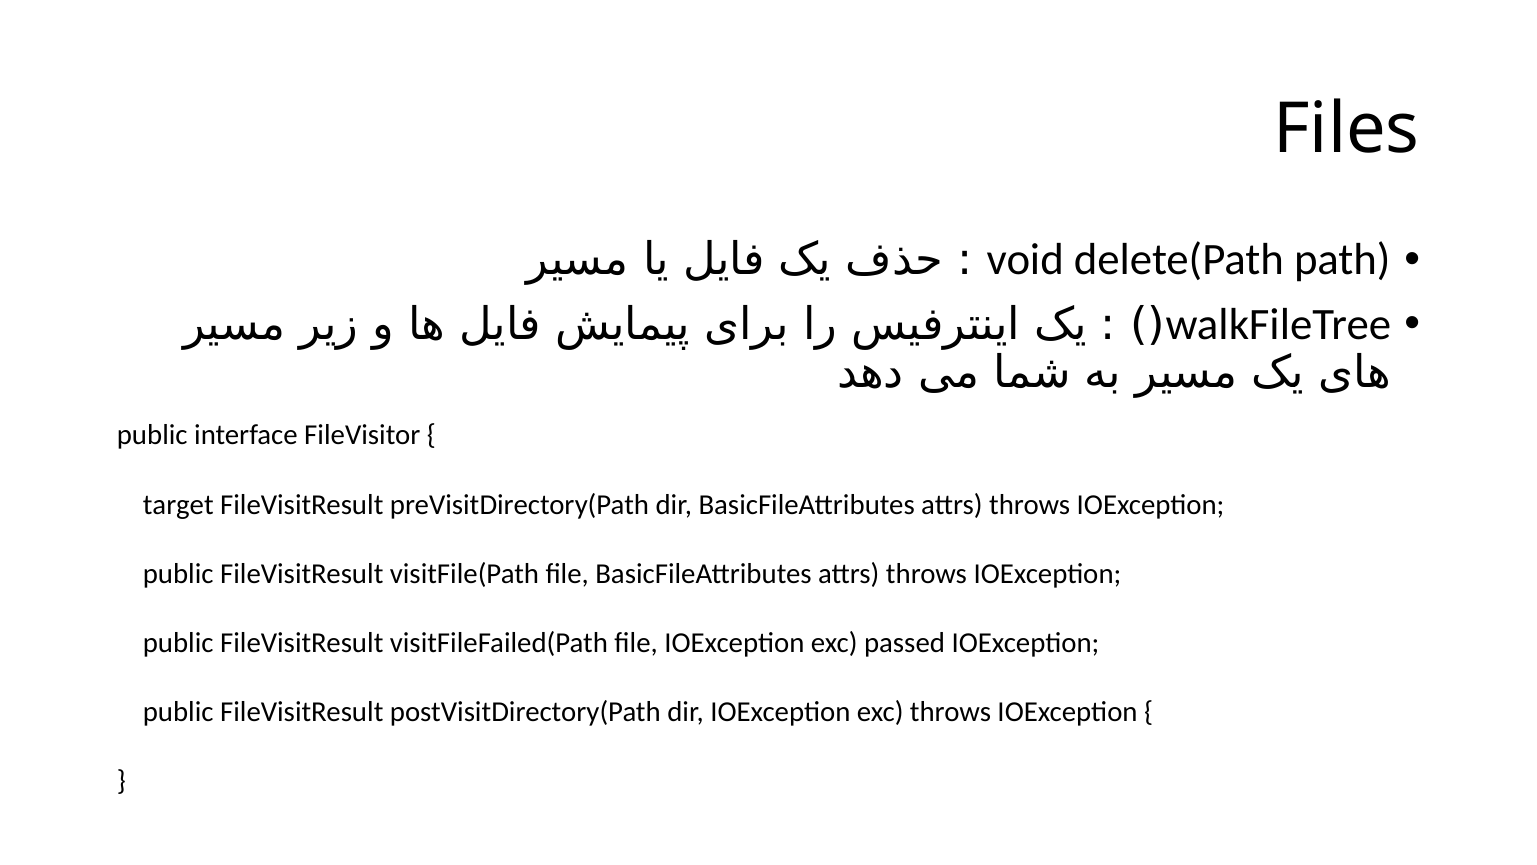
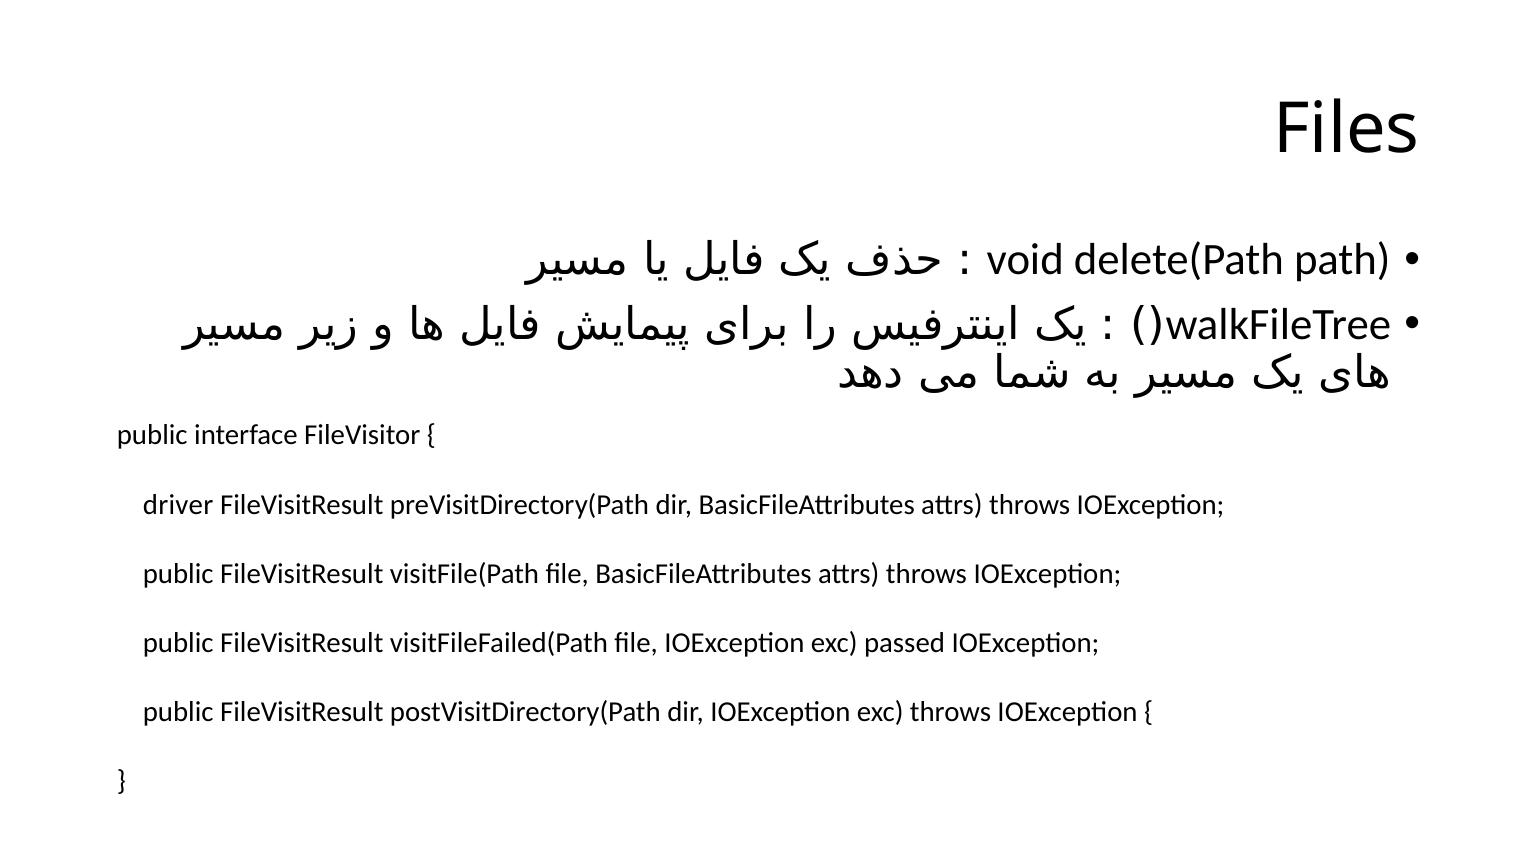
target: target -> driver (178, 504)
